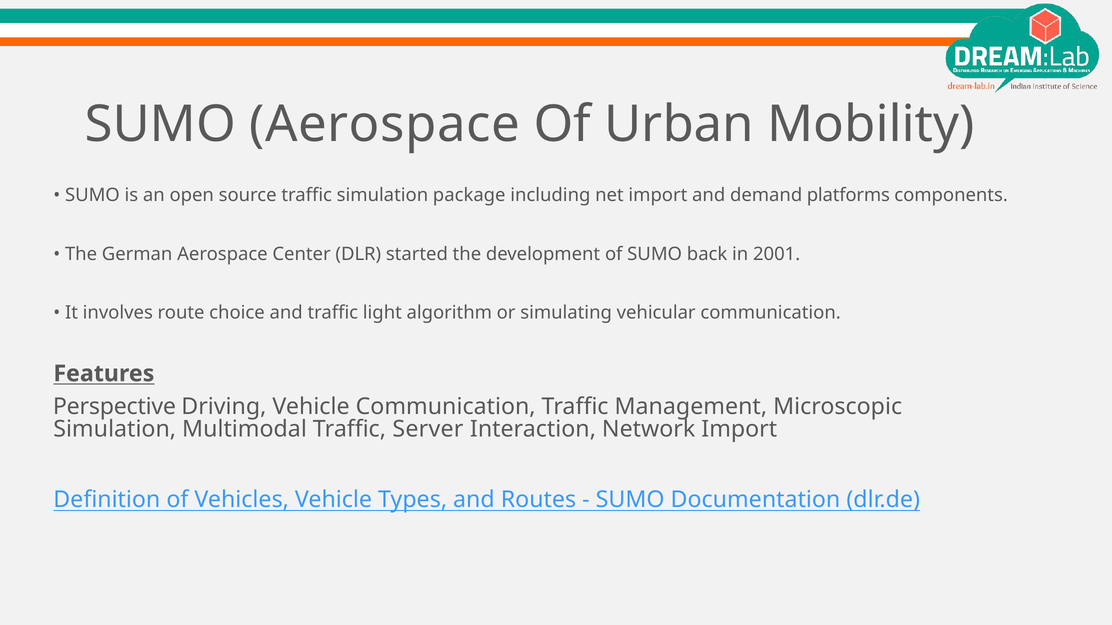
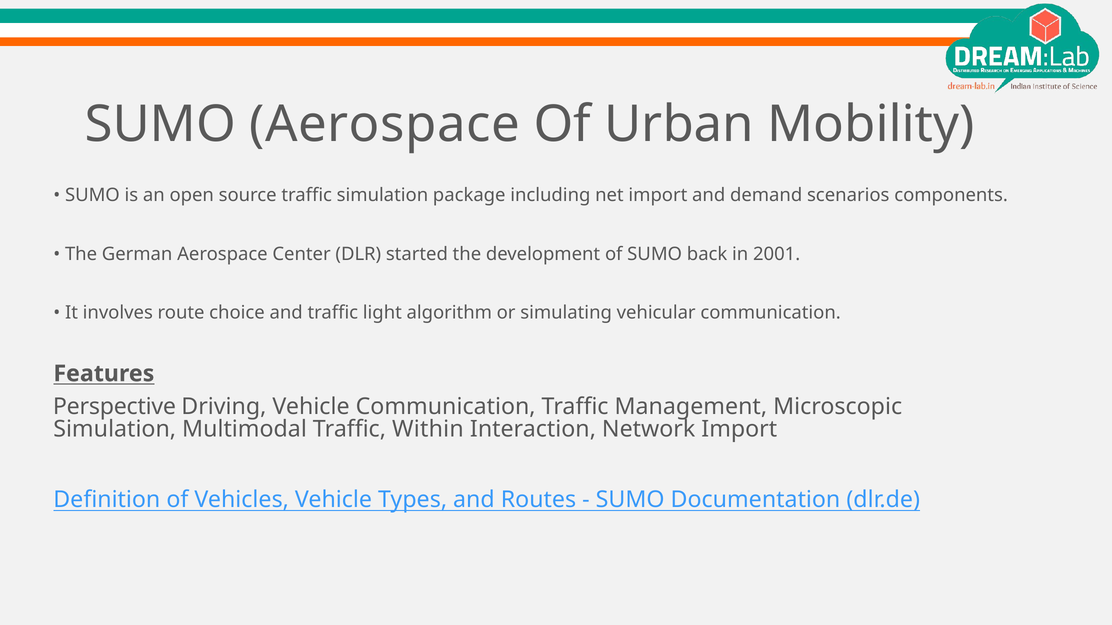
platforms: platforms -> scenarios (848, 195)
Server: Server -> Within (428, 429)
